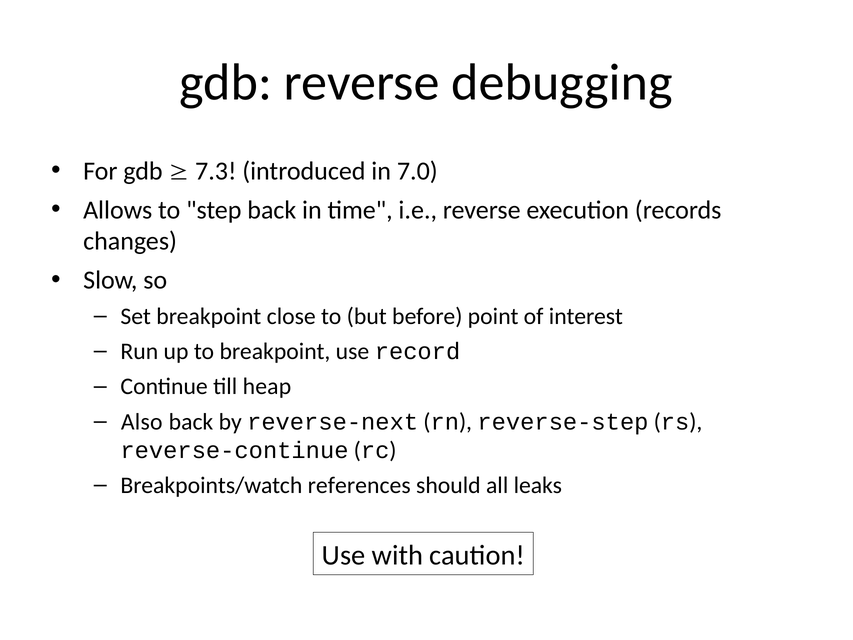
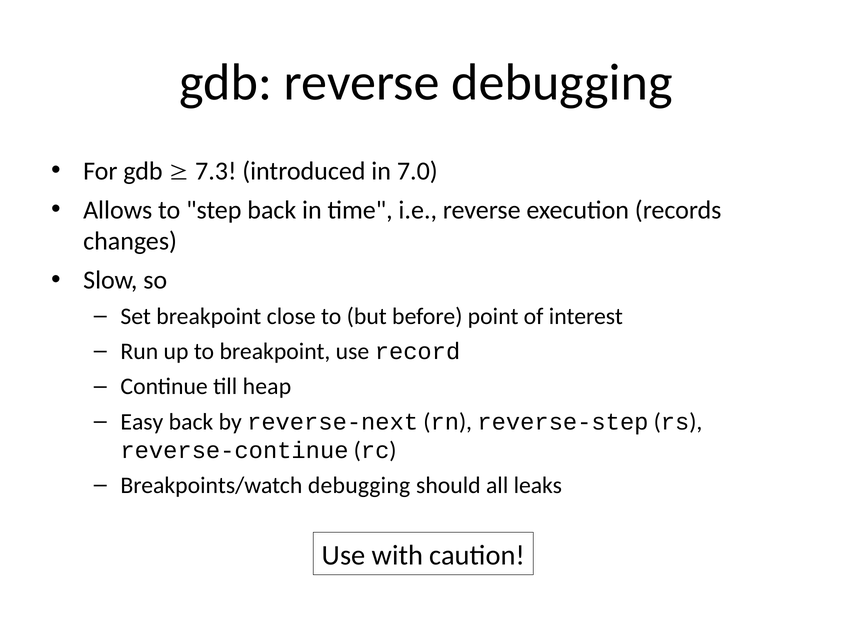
Also: Also -> Easy (142, 422)
Breakpoints/watch references: references -> debugging (359, 485)
